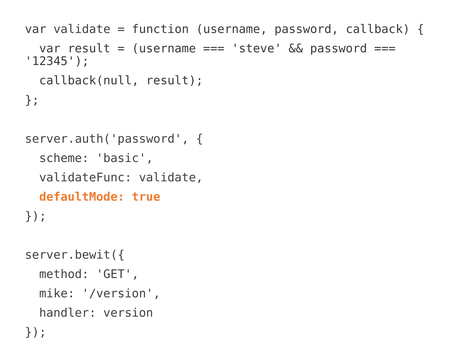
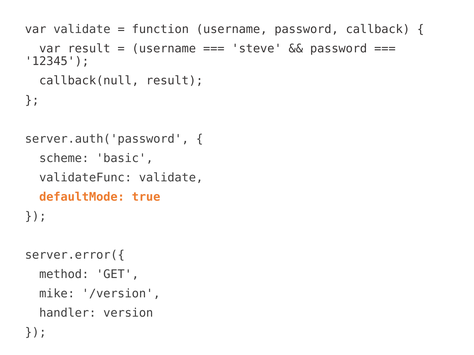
server.bewit({: server.bewit({ -> server.error({ (75, 255)
